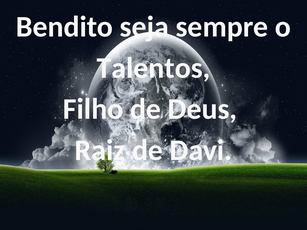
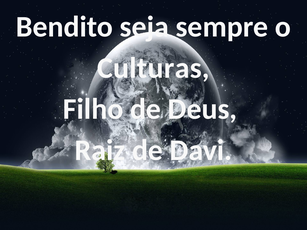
Talentos: Talentos -> Culturas (153, 68)
